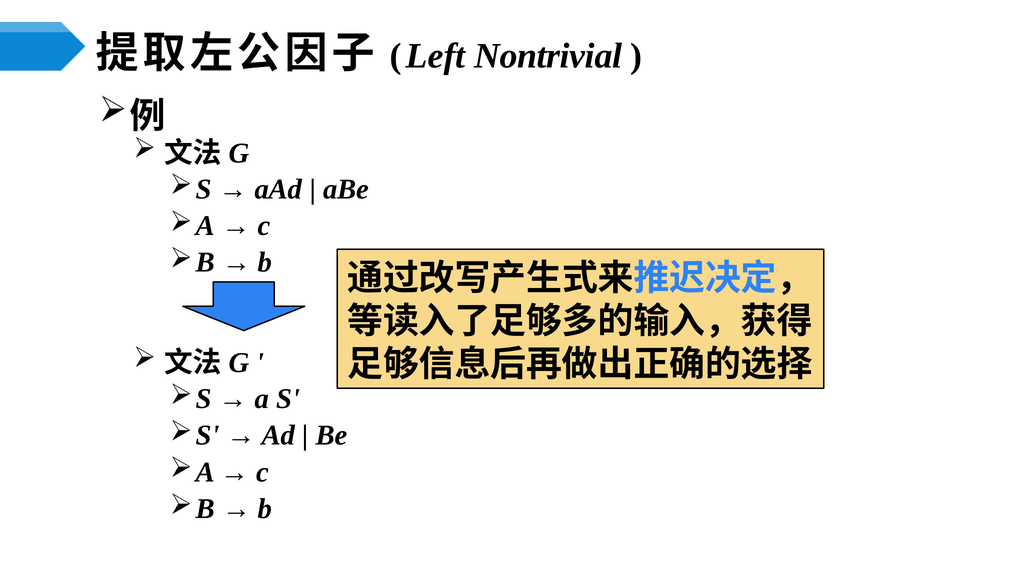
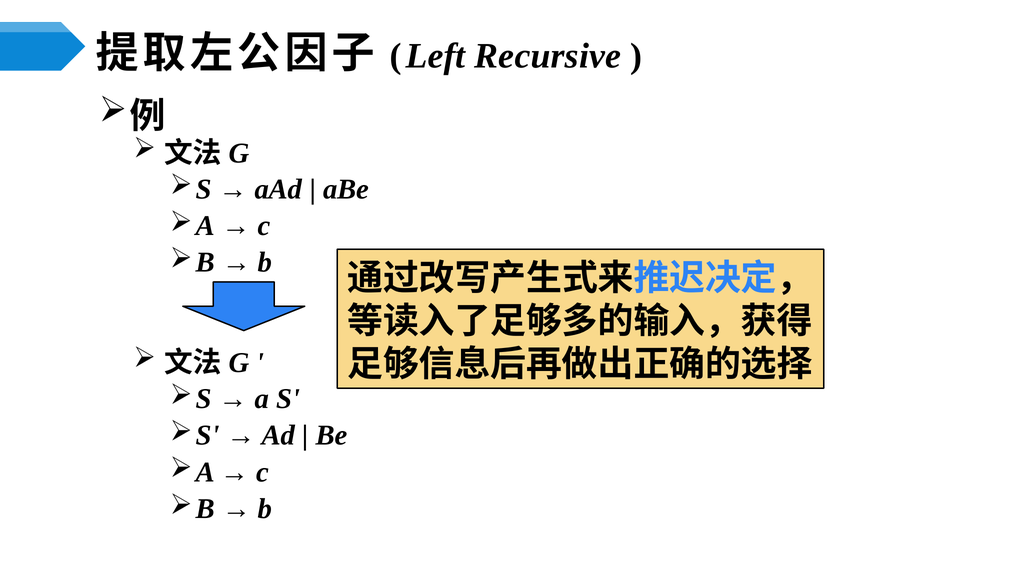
Nontrivial: Nontrivial -> Recursive (548, 56)
